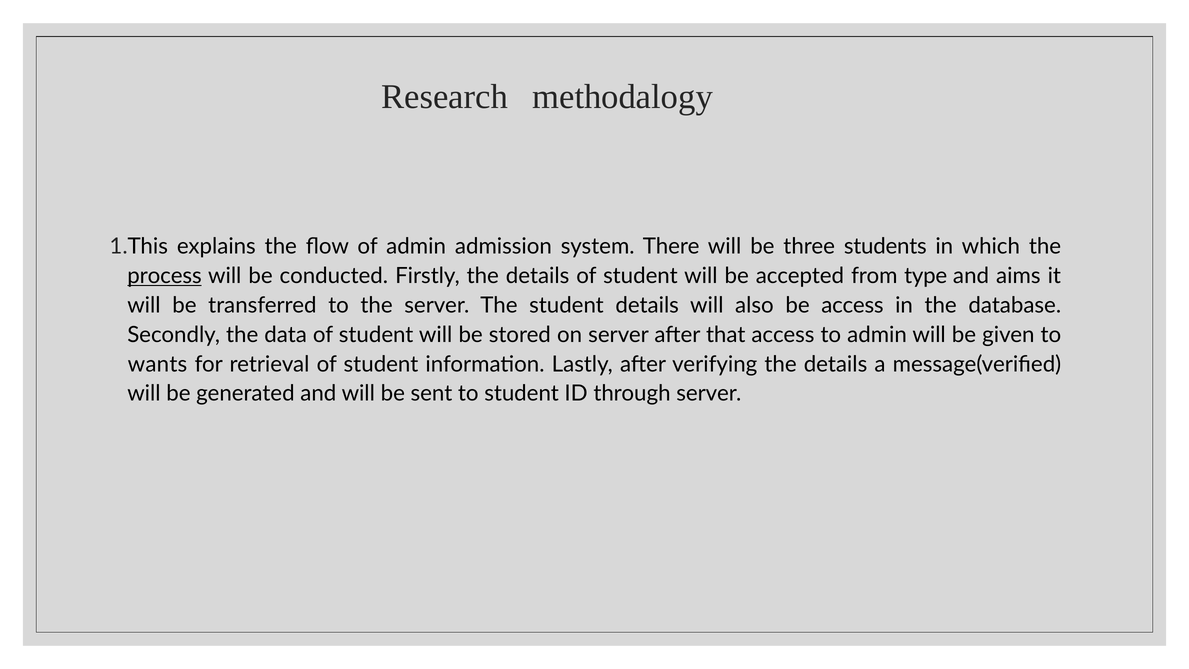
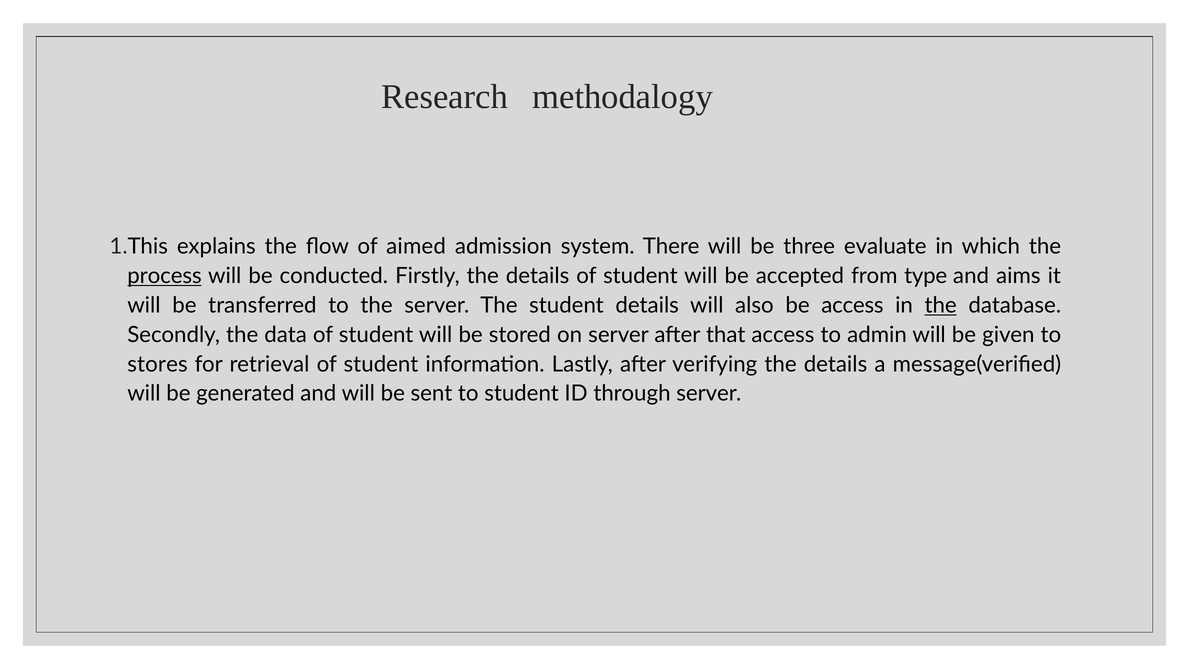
of admin: admin -> aimed (416, 246)
students: students -> evaluate (885, 246)
the underline: none -> present (941, 305)
wants: wants -> stores (158, 364)
